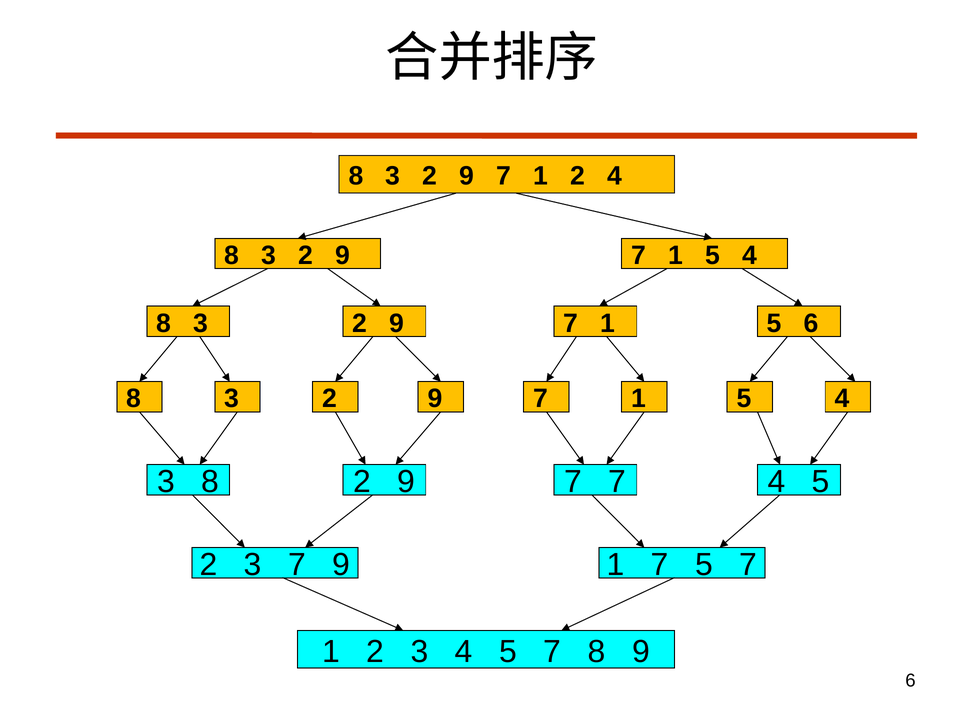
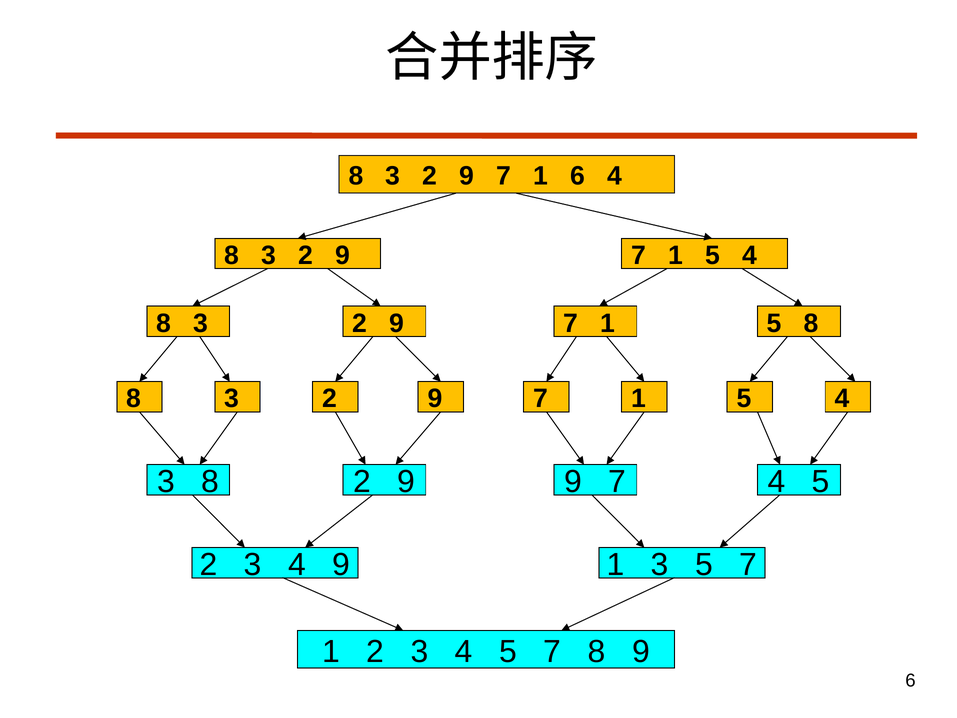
9 7 1 2: 2 -> 6 (578, 176)
5 6: 6 -> 8 (811, 323)
8 2 9 7: 7 -> 9 (573, 482)
7: 7 -> 4 (297, 565)
1 7: 7 -> 3 (660, 565)
